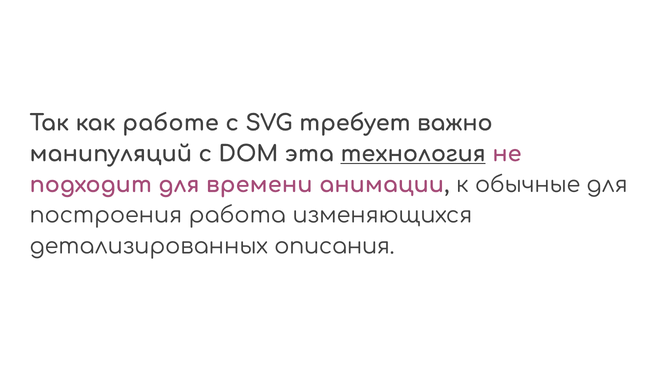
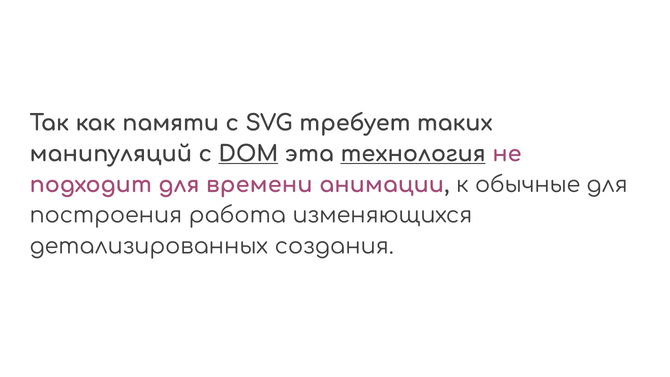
работе: работе -> памяти (171, 123)
важно: важно -> таких (455, 123)
DOM underline: none -> present (248, 154)
описания: описания -> создания (334, 246)
